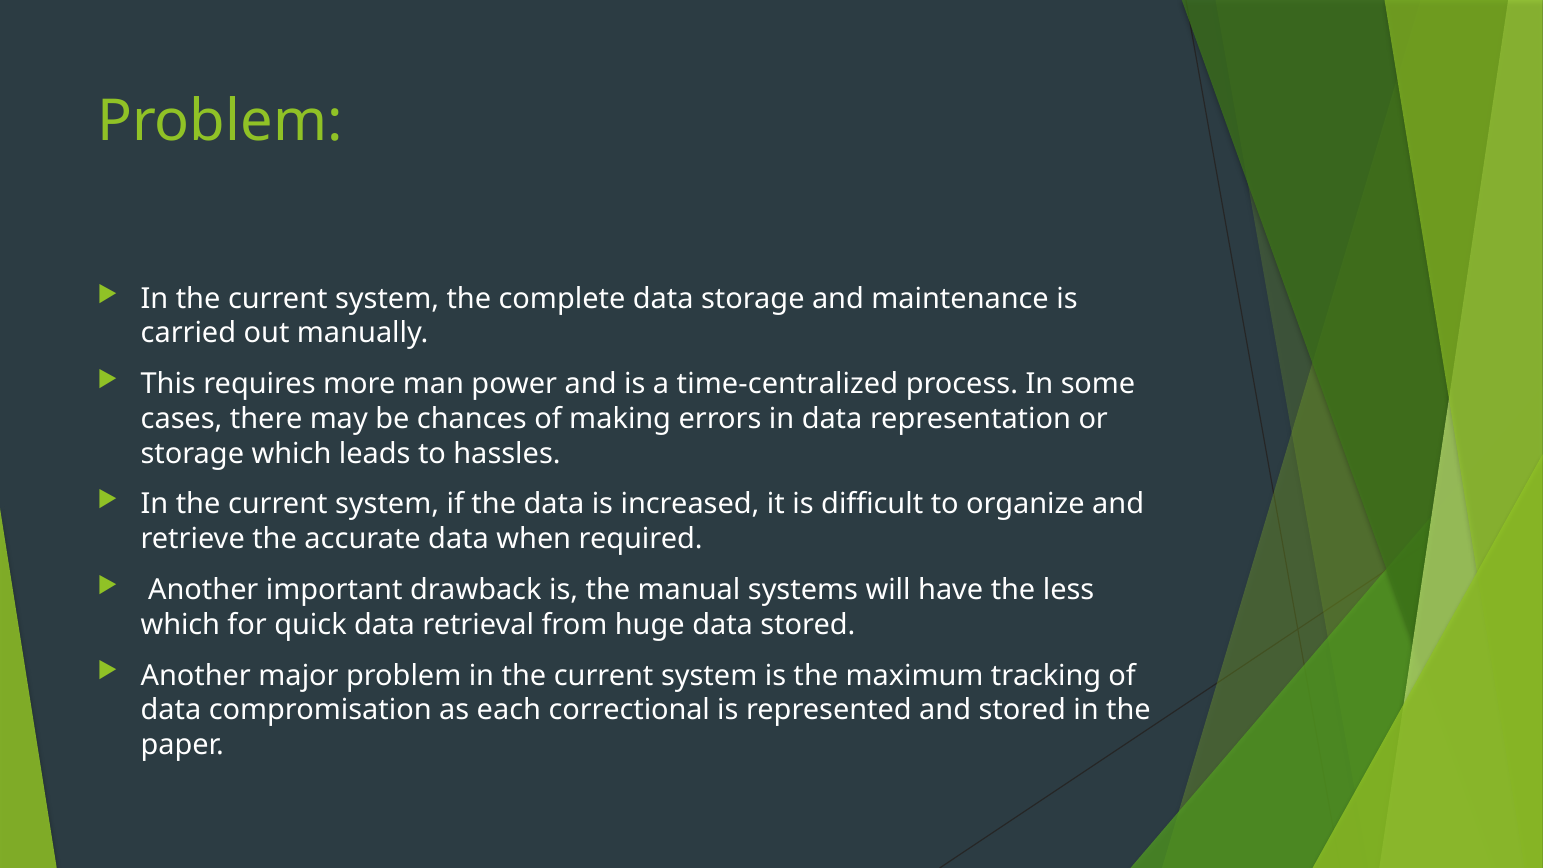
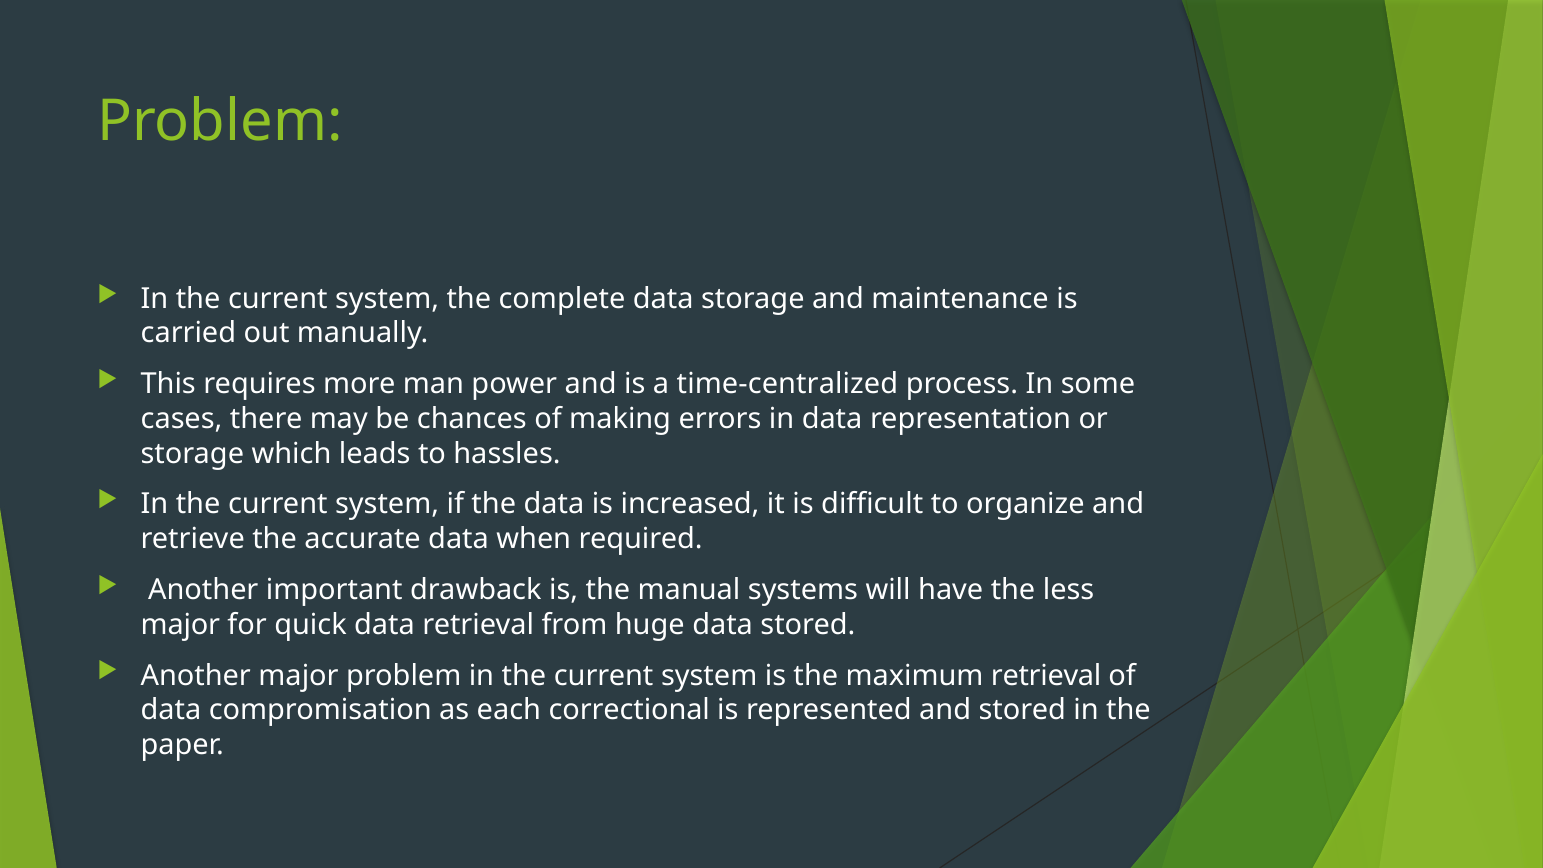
which: which -> major (180, 625)
maximum tracking: tracking -> retrieval (1046, 675)
